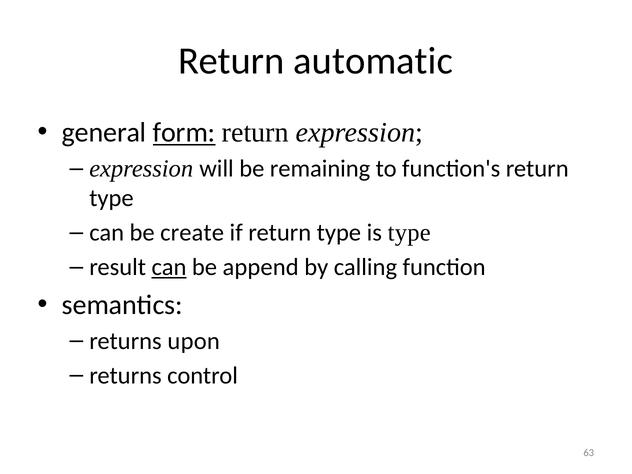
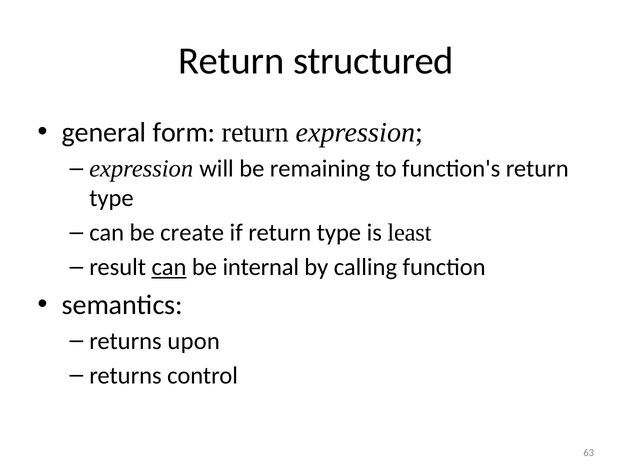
automatic: automatic -> structured (373, 61)
form underline: present -> none (184, 133)
is type: type -> least (409, 233)
append: append -> internal (261, 267)
